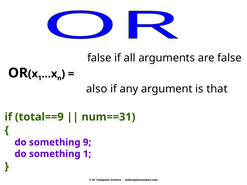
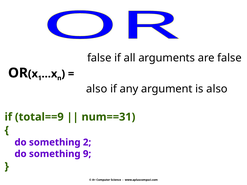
is that: that -> also (217, 89)
9: 9 -> 2 (87, 143)
something 1: 1 -> 9 (87, 154)
